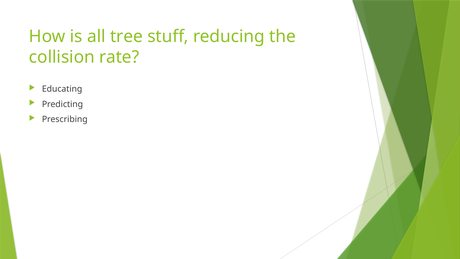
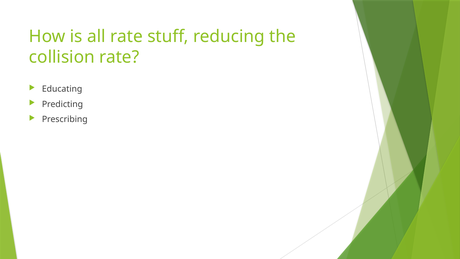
all tree: tree -> rate (126, 36)
